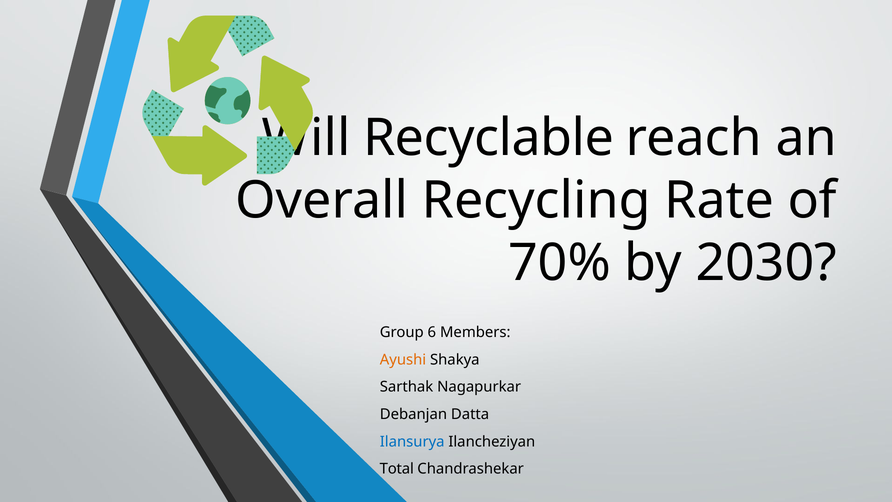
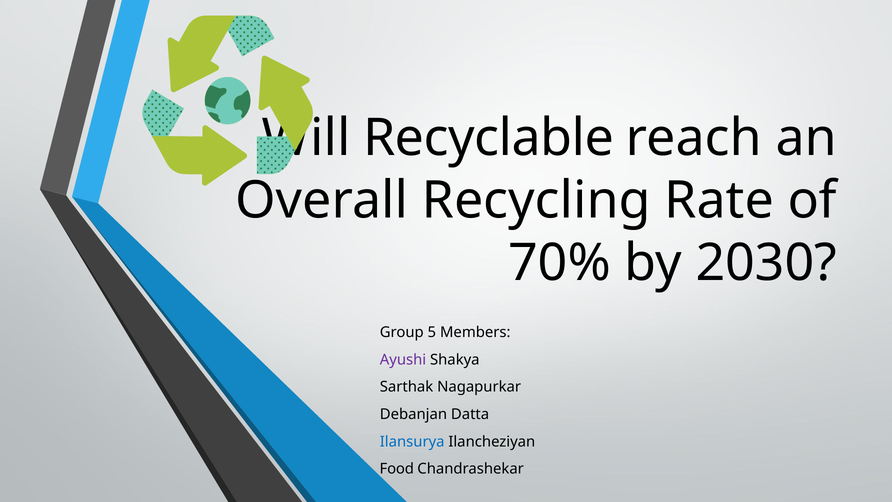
6: 6 -> 5 (432, 332)
Ayushi colour: orange -> purple (403, 359)
Total: Total -> Food (397, 469)
